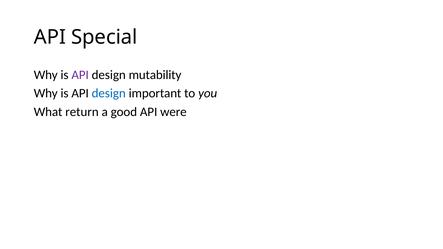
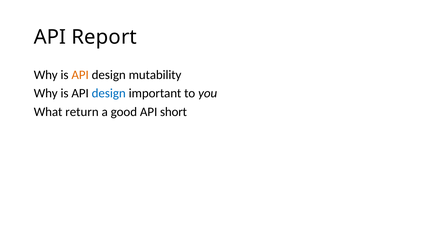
Special: Special -> Report (104, 37)
API colour: purple -> orange (80, 75)
were: were -> short (173, 112)
